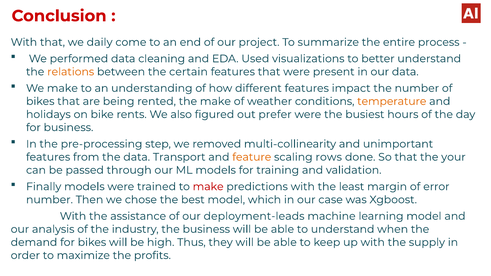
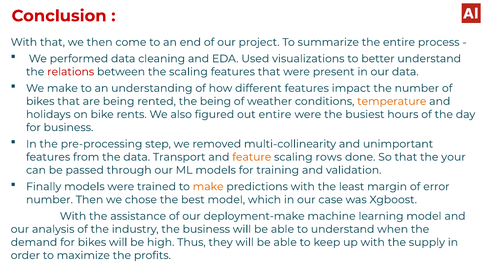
we daily: daily -> then (100, 42)
relations colour: orange -> red (71, 72)
the certain: certain -> scaling (188, 72)
the make: make -> being (215, 101)
out prefer: prefer -> entire (275, 114)
make colour: red -> orange (208, 187)
deployment-leads: deployment-leads -> deployment-make (254, 216)
